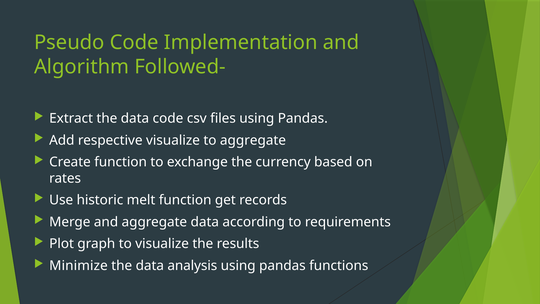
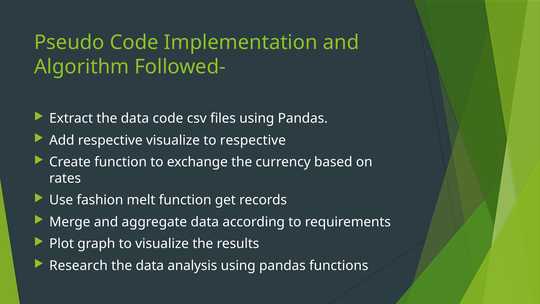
to aggregate: aggregate -> respective (253, 140)
historic: historic -> fashion (100, 200)
Minimize: Minimize -> Research (78, 265)
